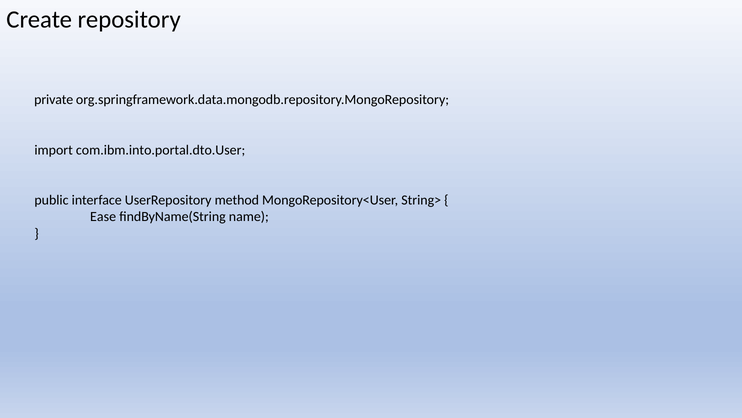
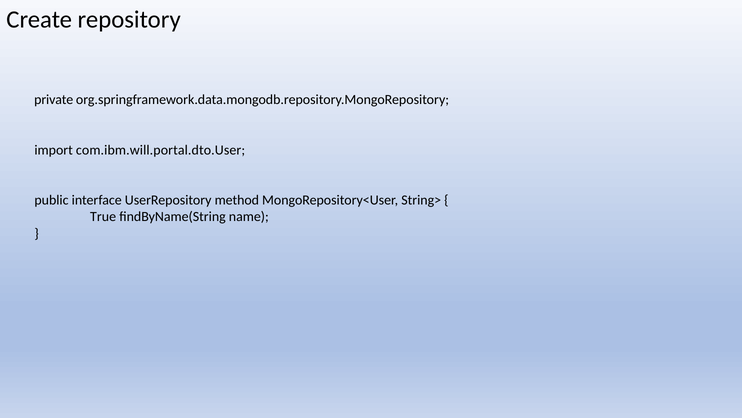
com.ibm.into.portal.dto.User: com.ibm.into.portal.dto.User -> com.ibm.will.portal.dto.User (161, 150)
Ease: Ease -> True (103, 216)
